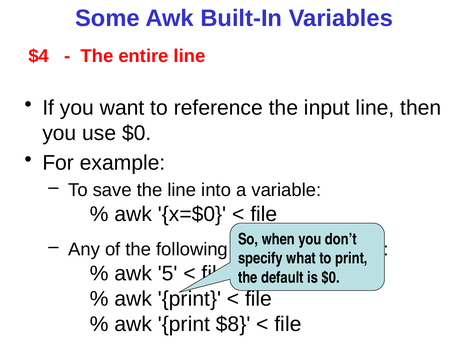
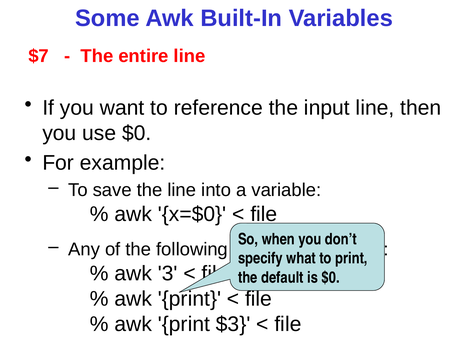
$4: $4 -> $7 (39, 56)
5: 5 -> 3 (168, 273)
$8: $8 -> $3 (233, 323)
